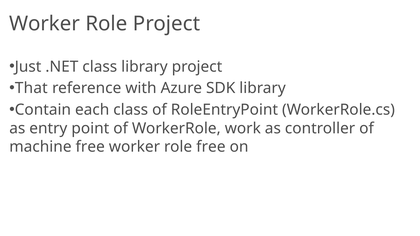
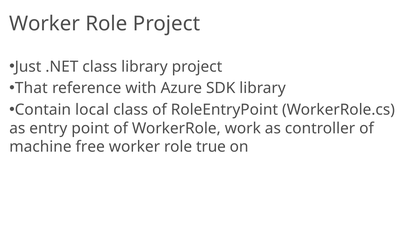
each: each -> local (92, 110)
role free: free -> true (211, 147)
